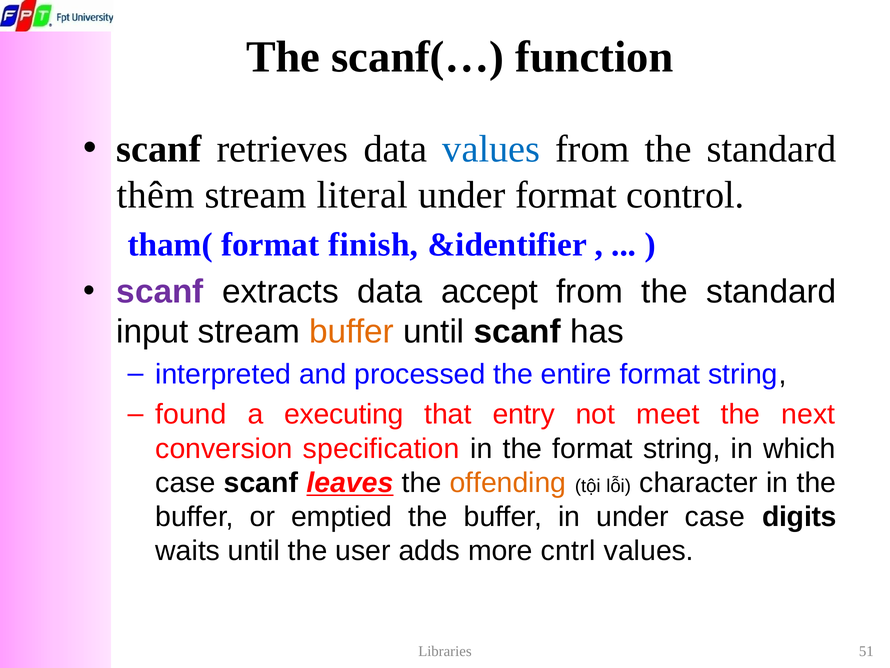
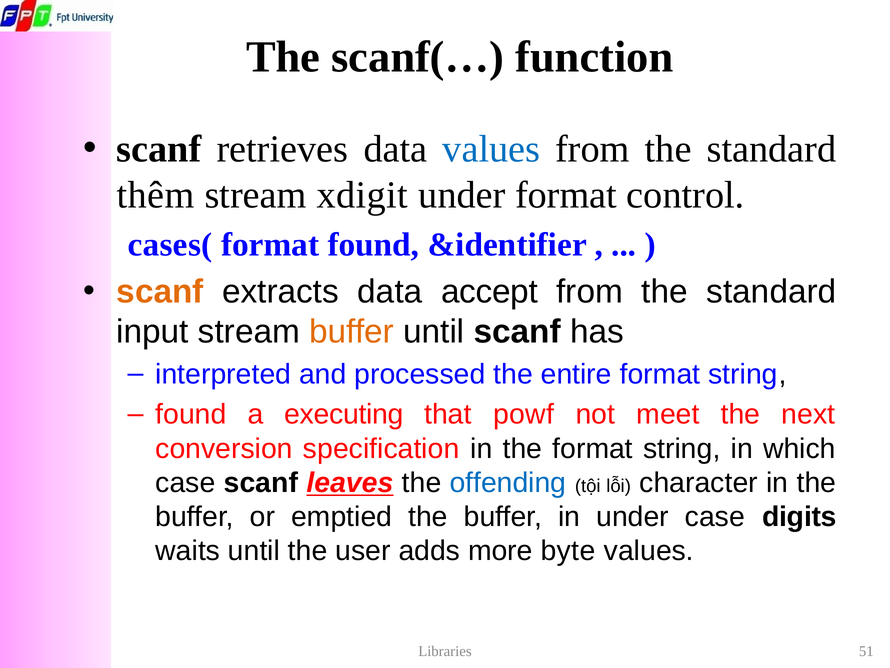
literal: literal -> xdigit (362, 195)
tham(: tham( -> cases( (170, 244)
format finish: finish -> found (373, 244)
scanf colour: purple -> orange (160, 291)
entry: entry -> powf (524, 414)
offending colour: orange -> blue (508, 482)
cntrl: cntrl -> byte (568, 551)
